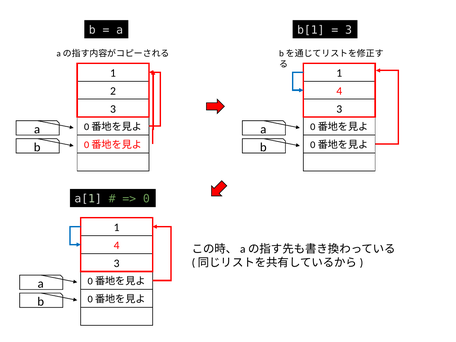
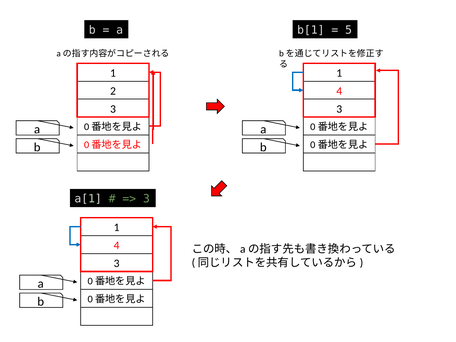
3: 3 -> 5 (349, 30)
0: 0 -> 3 (146, 199)
